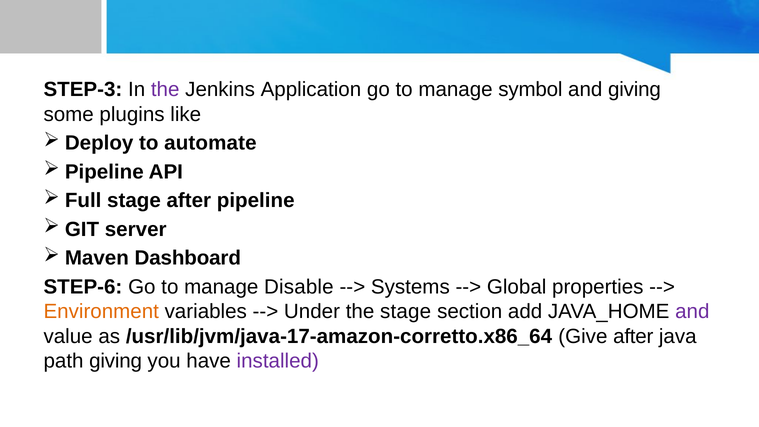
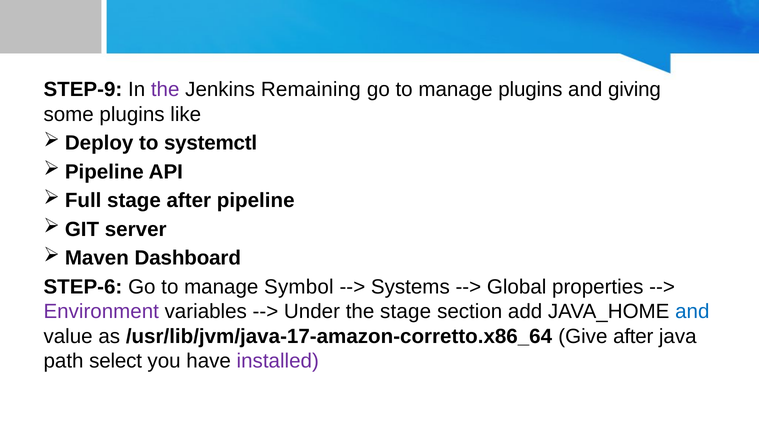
STEP-3: STEP-3 -> STEP-9 (83, 90)
Application: Application -> Remaining (311, 90)
manage symbol: symbol -> plugins (530, 90)
automate: automate -> systemctl (211, 143)
Disable: Disable -> Symbol (299, 287)
Environment colour: orange -> purple (101, 312)
and colour: purple -> blue (692, 312)
path giving: giving -> select (116, 361)
